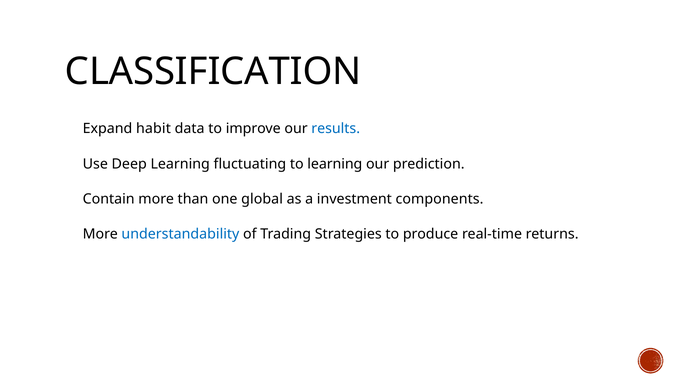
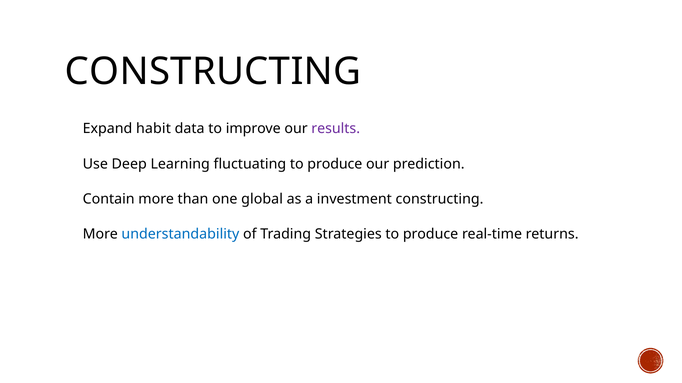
CLASSIFICATION: CLASSIFICATION -> CONSTRUCTING (213, 72)
results colour: blue -> purple (336, 129)
learning: learning -> produce (335, 164)
investment components: components -> constructing (440, 199)
